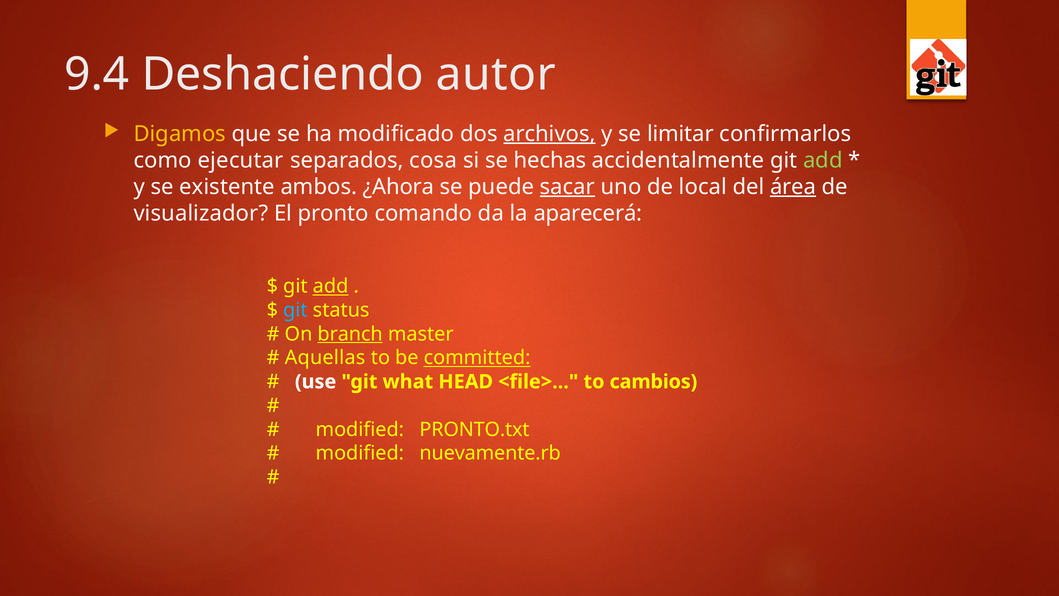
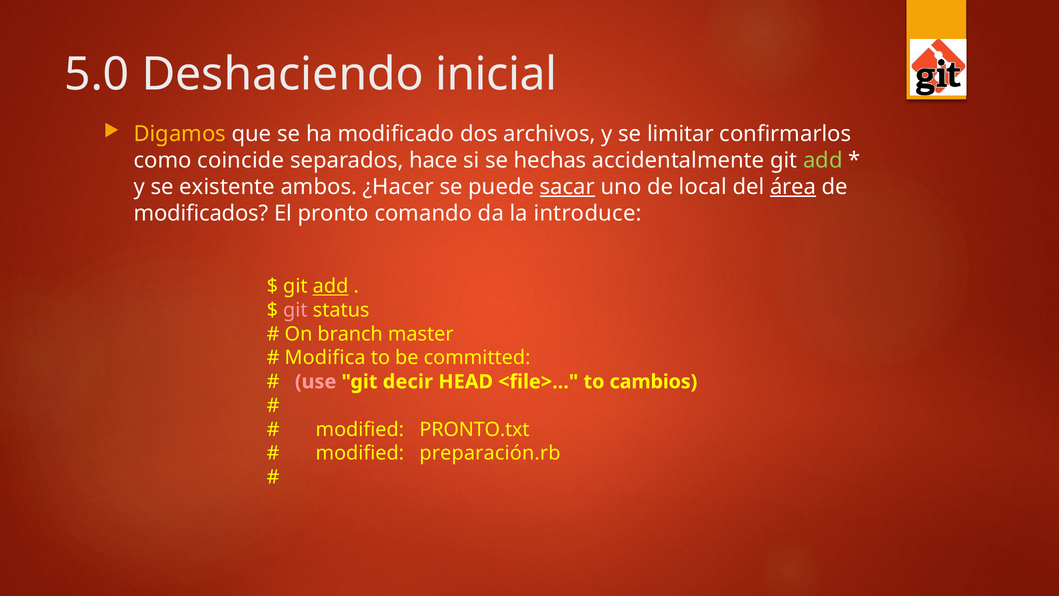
9.4: 9.4 -> 5.0 (97, 74)
autor: autor -> inicial (496, 74)
archivos underline: present -> none (549, 134)
ejecutar: ejecutar -> coincide (241, 160)
cosa: cosa -> hace (433, 160)
¿Ahora: ¿Ahora -> ¿Hacer (398, 187)
visualizador: visualizador -> modificados (201, 213)
aparecerá: aparecerá -> introduce (588, 213)
git colour: light blue -> pink (295, 310)
branch underline: present -> none (350, 334)
Aquellas: Aquellas -> Modifica (325, 358)
committed underline: present -> none (477, 358)
use colour: white -> pink (316, 382)
what: what -> decir (408, 382)
nuevamente.rb: nuevamente.rb -> preparación.rb (490, 453)
